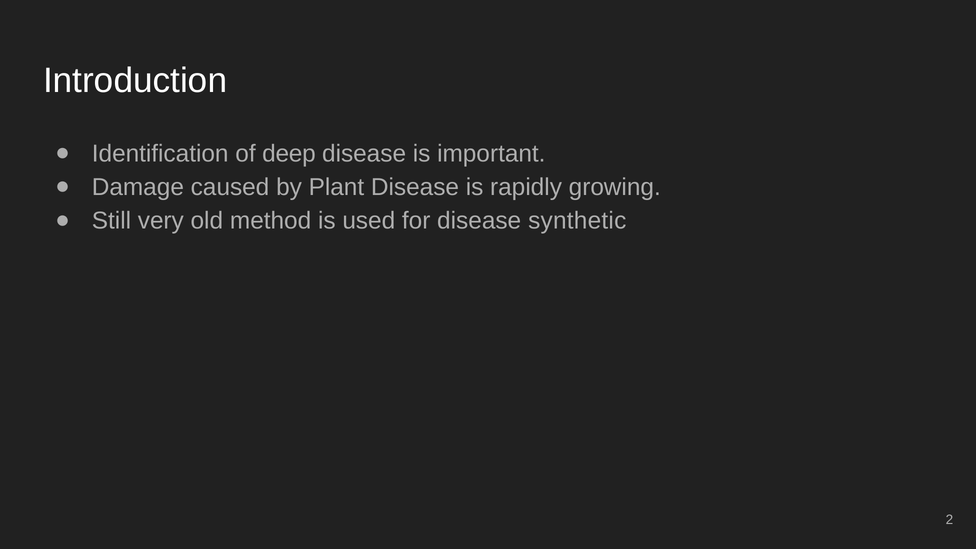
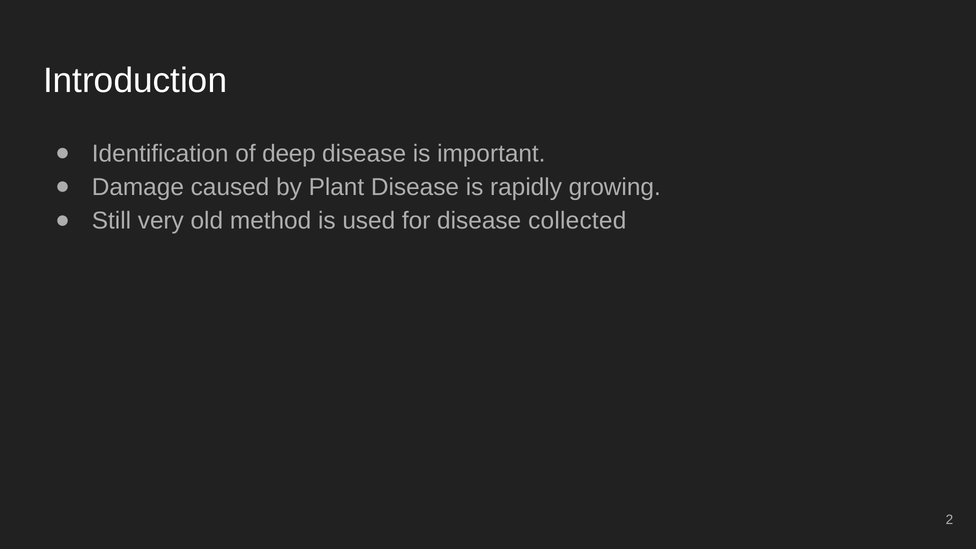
synthetic: synthetic -> collected (577, 221)
